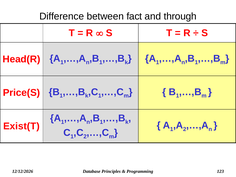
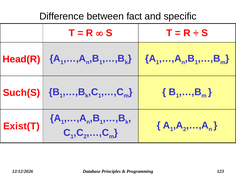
through: through -> specific (180, 16)
Price(S: Price(S -> Such(S (21, 93)
